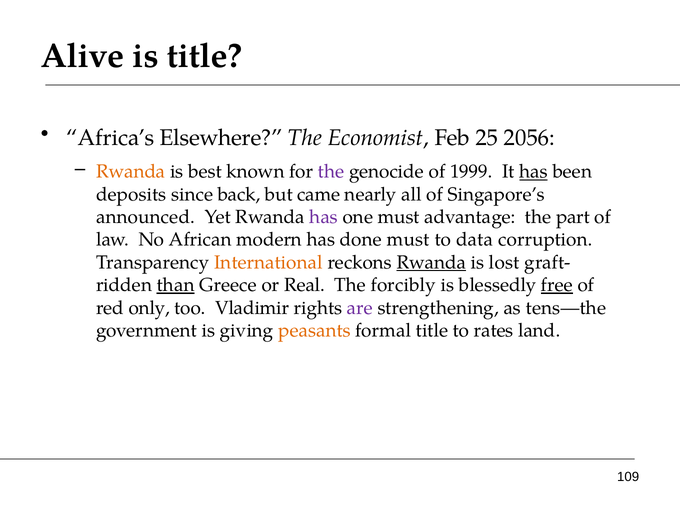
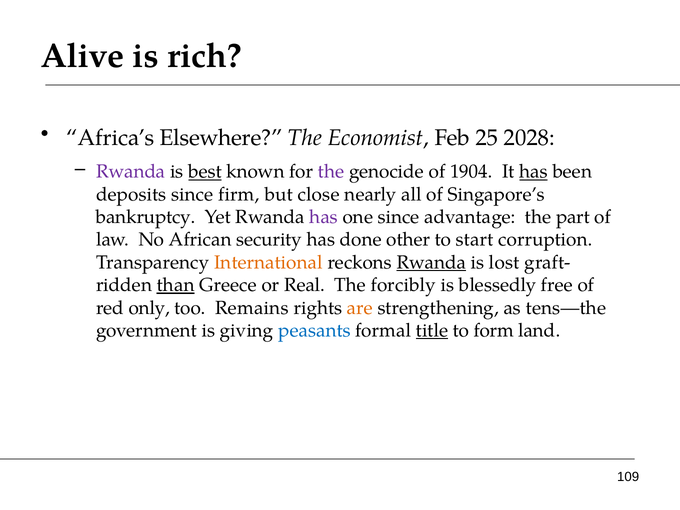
is title: title -> rich (204, 56)
2056: 2056 -> 2028 (529, 138)
Rwanda colour: orange -> purple (131, 172)
best underline: none -> present (205, 172)
1999: 1999 -> 1904 (471, 172)
back: back -> firm (239, 194)
came: came -> close (319, 194)
announced: announced -> bankruptcy (146, 217)
one must: must -> since (399, 217)
modern: modern -> security (269, 240)
done must: must -> other (408, 240)
data: data -> start (475, 240)
free underline: present -> none (557, 285)
Vladimir: Vladimir -> Remains (252, 308)
are colour: purple -> orange (360, 308)
peasants colour: orange -> blue (315, 330)
title underline: none -> present (432, 330)
rates: rates -> form (494, 330)
